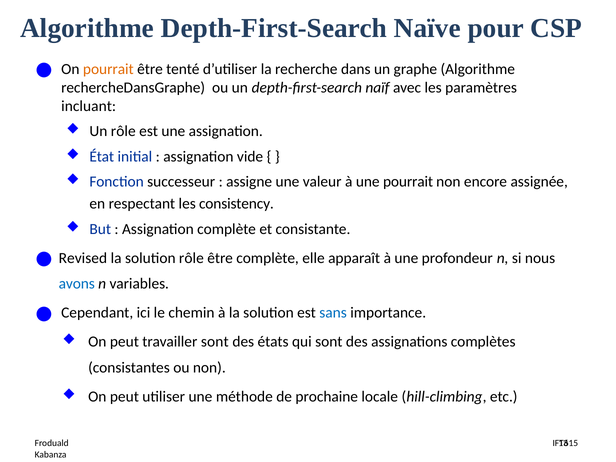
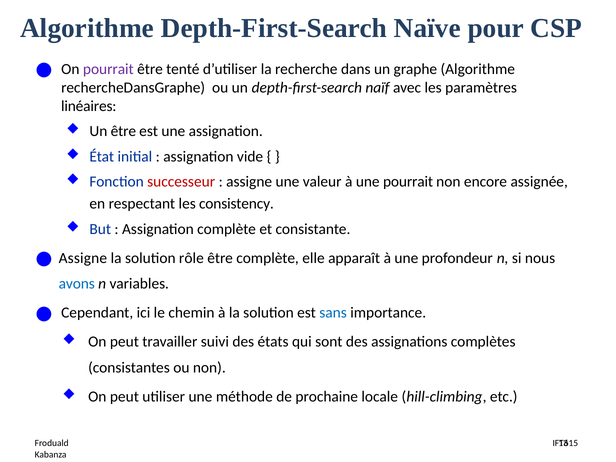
pourrait colour: orange -> purple (108, 69)
incluant: incluant -> linéaires (89, 106)
Un rôle: rôle -> être (123, 131)
successeur colour: black -> red (181, 182)
Revised: Revised -> Assigne (83, 258)
travailler sont: sont -> suivi (215, 342)
